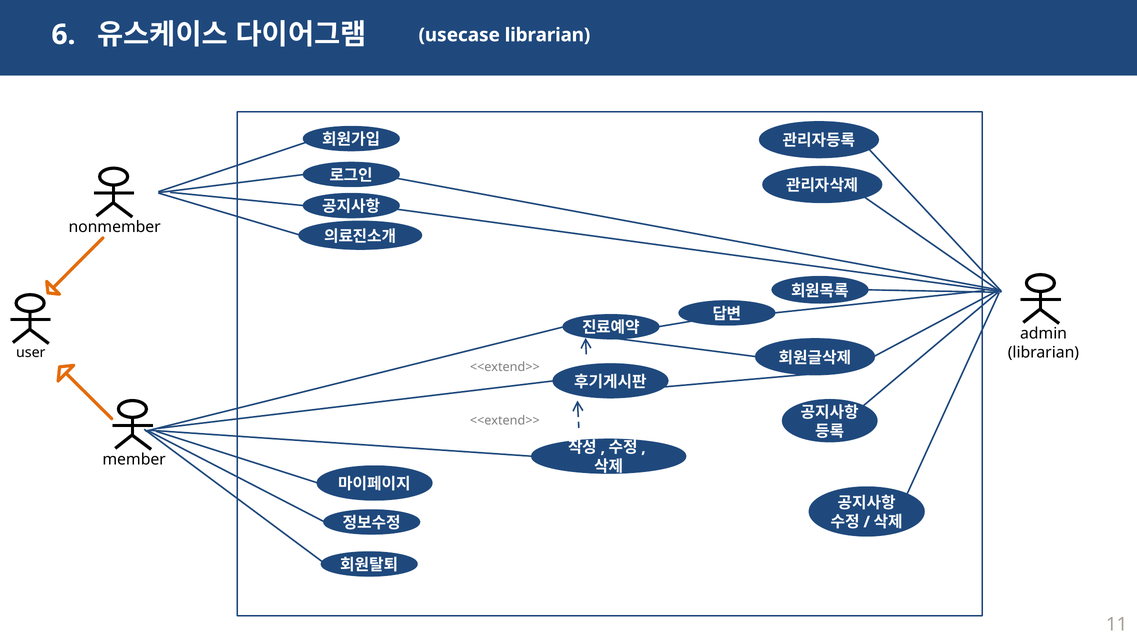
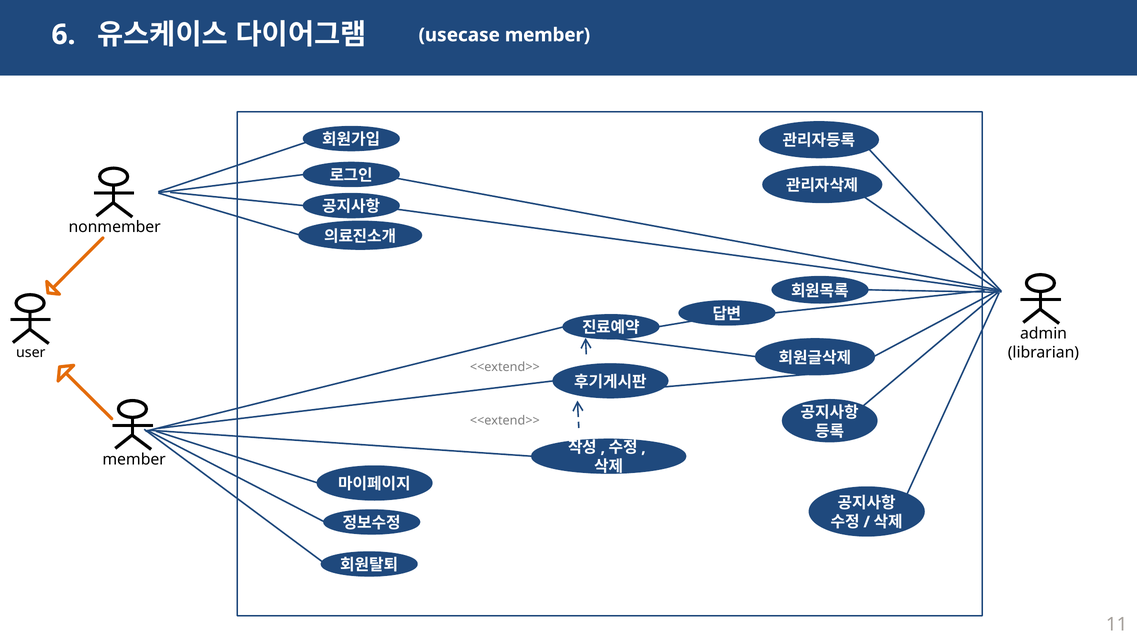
usecase librarian: librarian -> member (547, 35)
